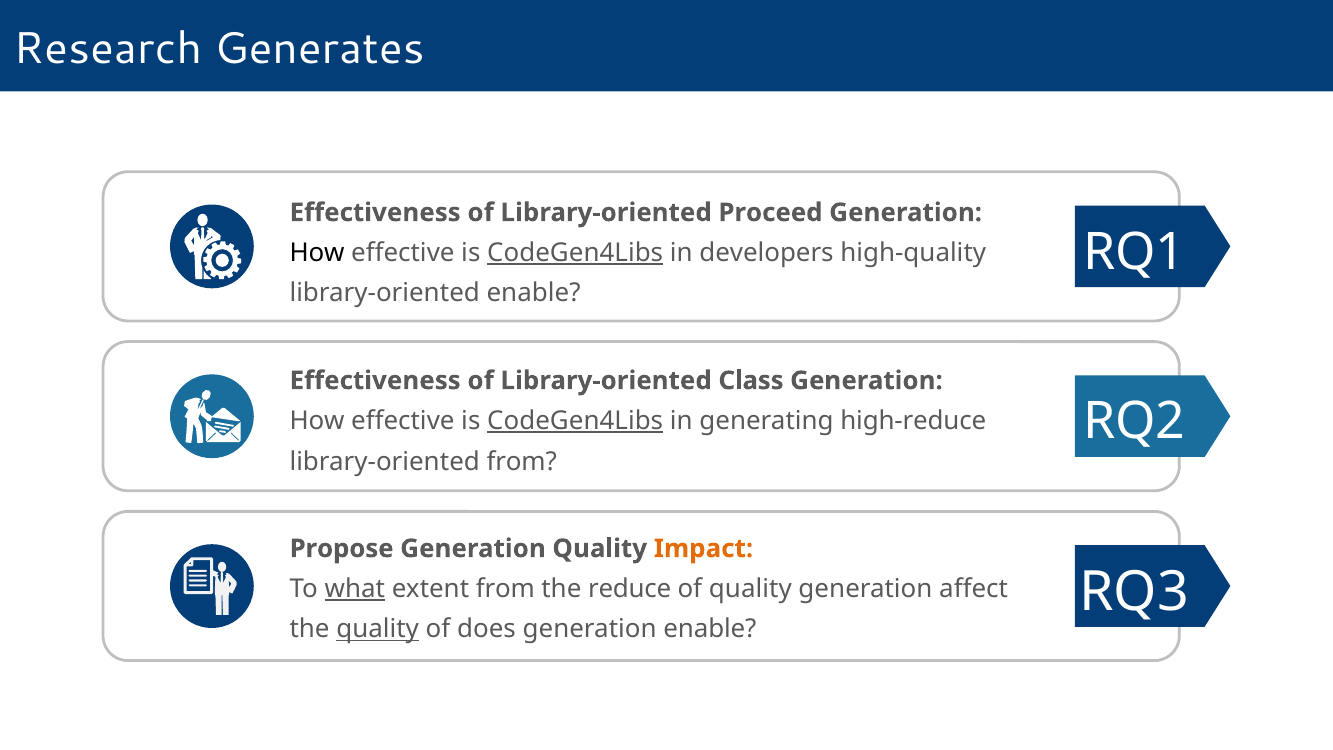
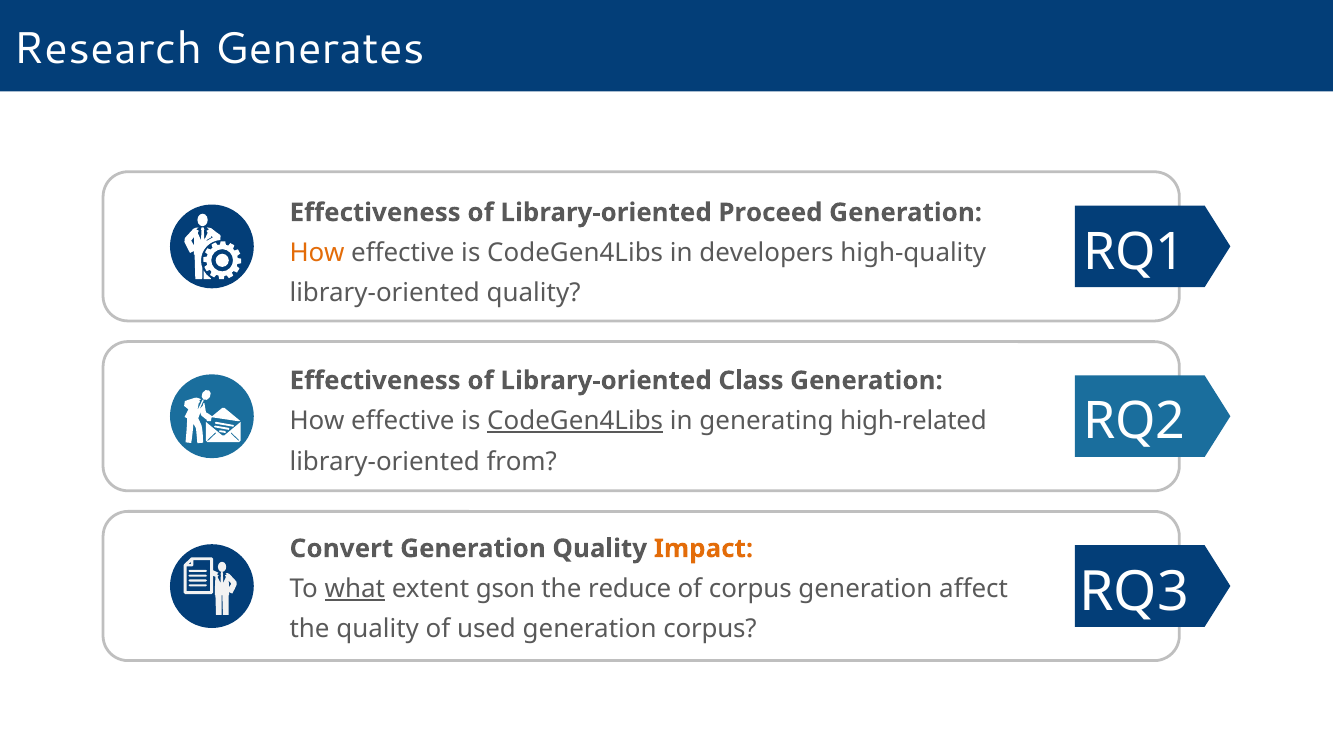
How colour: black -> orange (317, 253)
CodeGen4Libs underline: present -> none (575, 253)
library-oriented enable: enable -> quality (534, 293)
high-reduce: high-reduce -> high-related (913, 421)
Propose: Propose -> Convert (341, 548)
extent from: from -> gson (505, 589)
of quality: quality -> corpus (750, 589)
quality underline: present -> none (378, 629)
does: does -> used (487, 629)
generation enable: enable -> corpus (710, 629)
